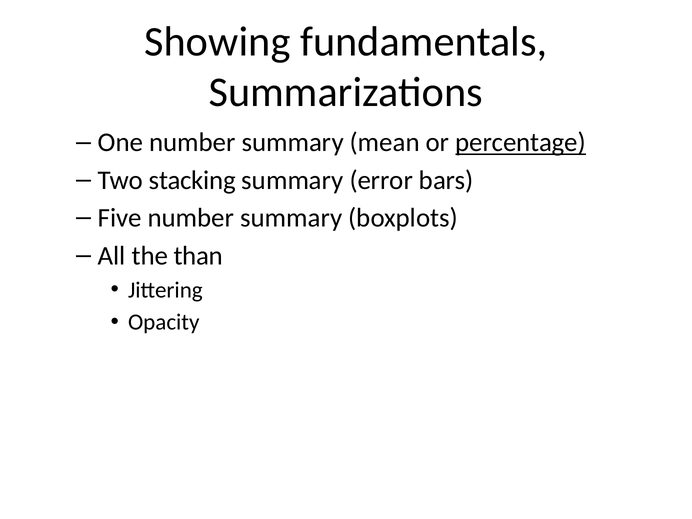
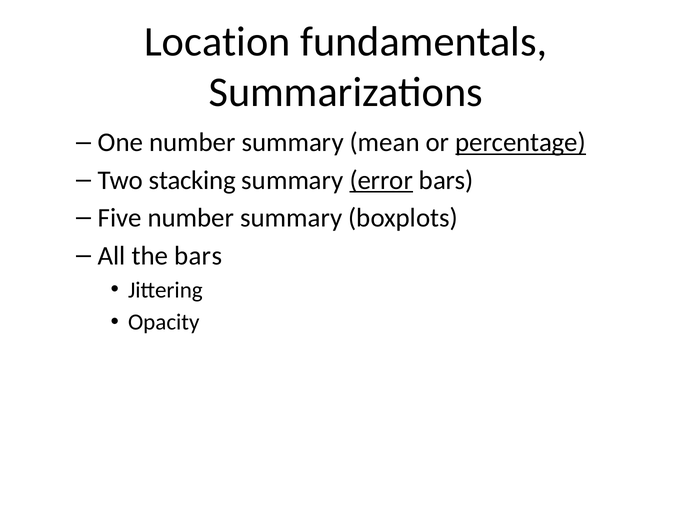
Showing: Showing -> Location (217, 42)
error underline: none -> present (381, 180)
the than: than -> bars (198, 256)
